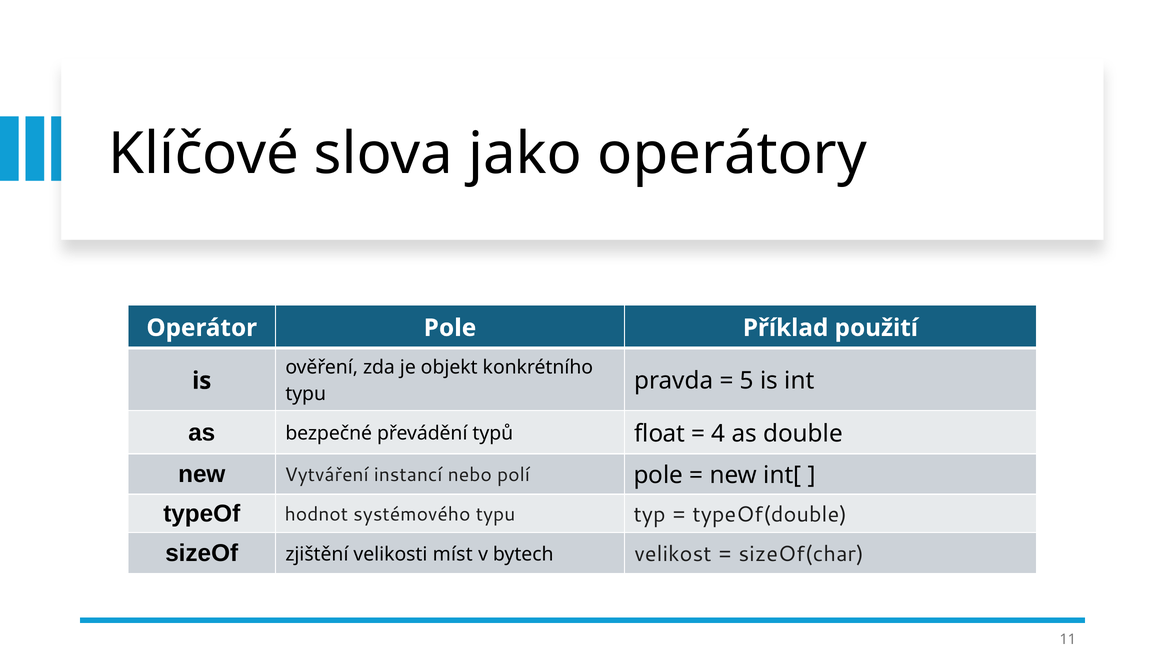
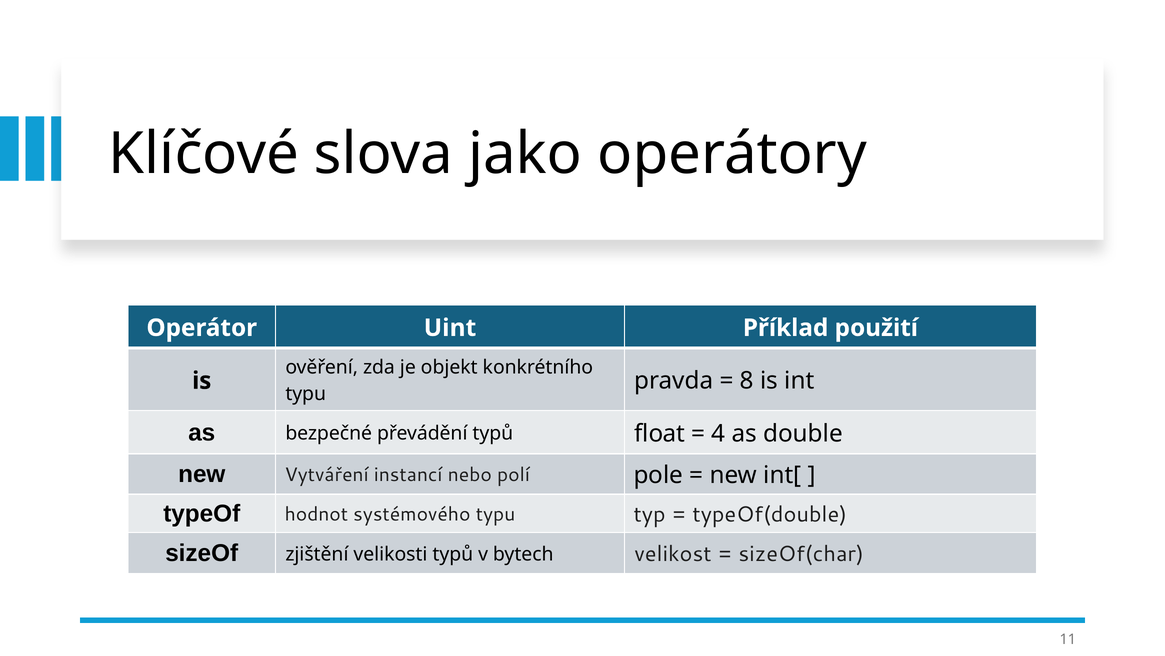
Operátor Pole: Pole -> Uint (450, 328)
5: 5 -> 8 (747, 380)
velikosti míst: míst -> typů (453, 554)
